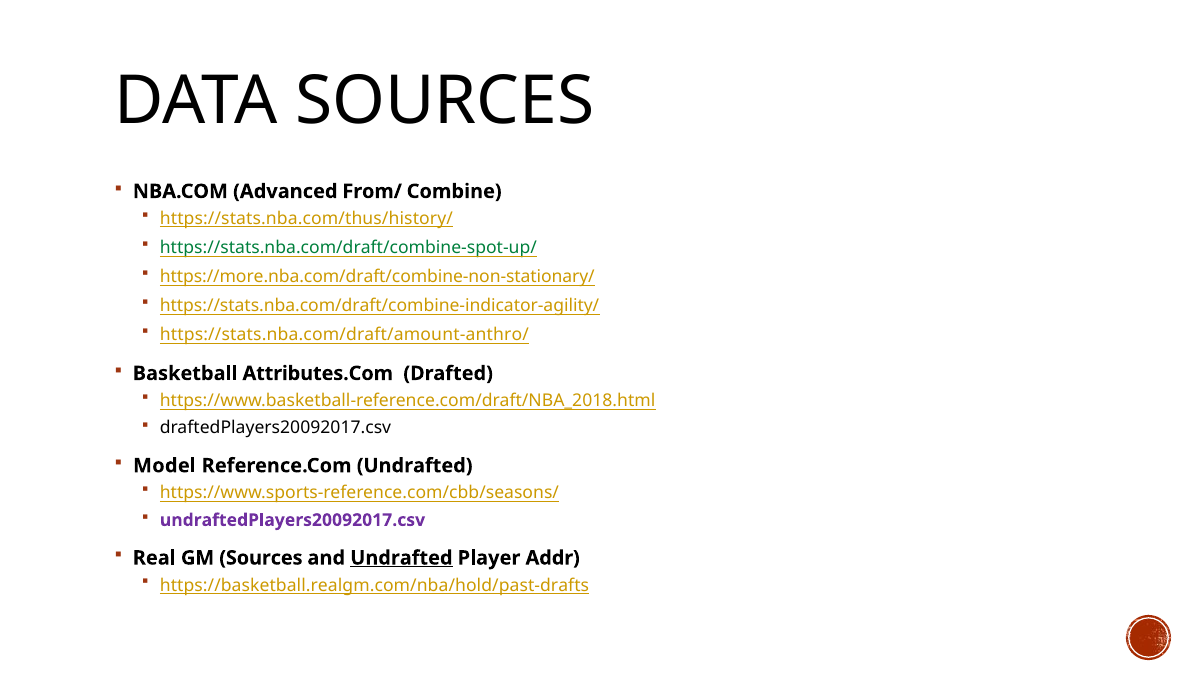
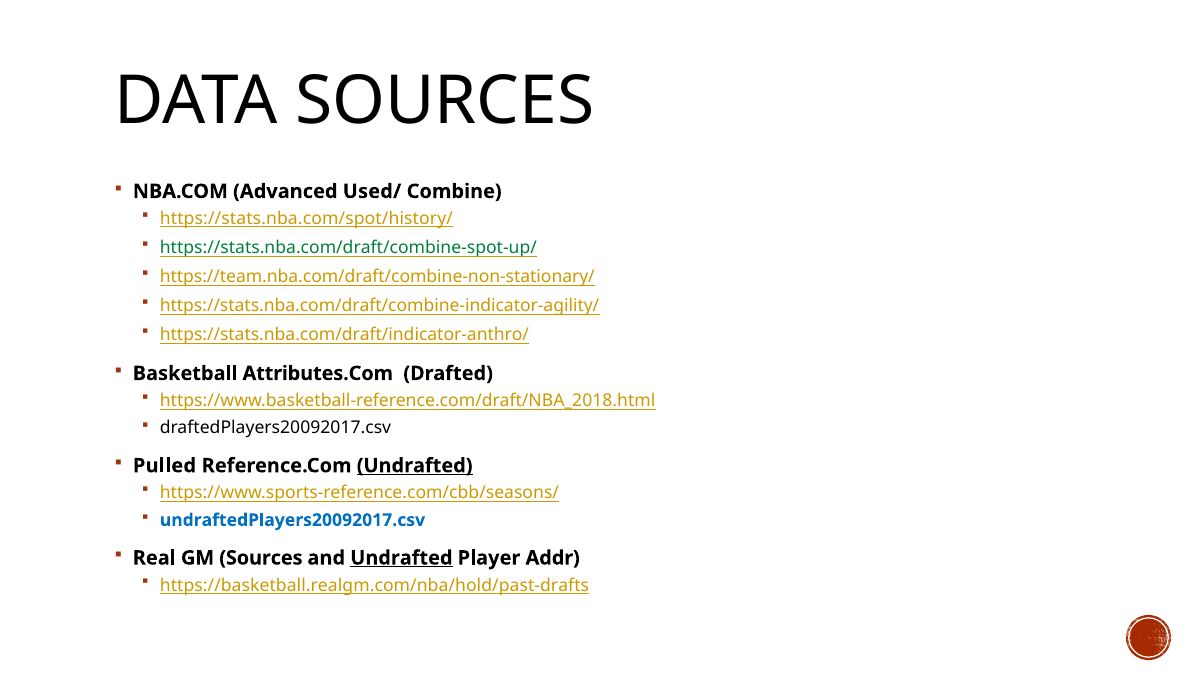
From/: From/ -> Used/ (372, 191)
https://stats.nba.com/thus/history/: https://stats.nba.com/thus/history/ -> https://stats.nba.com/spot/history/ (306, 219)
https://more.nba.com/draft/combine-non-stationary/: https://more.nba.com/draft/combine-non-stationary/ -> https://team.nba.com/draft/combine-non-stationary/ (377, 277)
https://stats.nba.com/draft/amount-anthro/: https://stats.nba.com/draft/amount-anthro/ -> https://stats.nba.com/draft/indicator-anthro/ (344, 335)
Model: Model -> Pulled (165, 466)
Undrafted underline: none -> present (415, 466)
undraftedPlayers20092017.csv colour: purple -> blue (292, 520)
